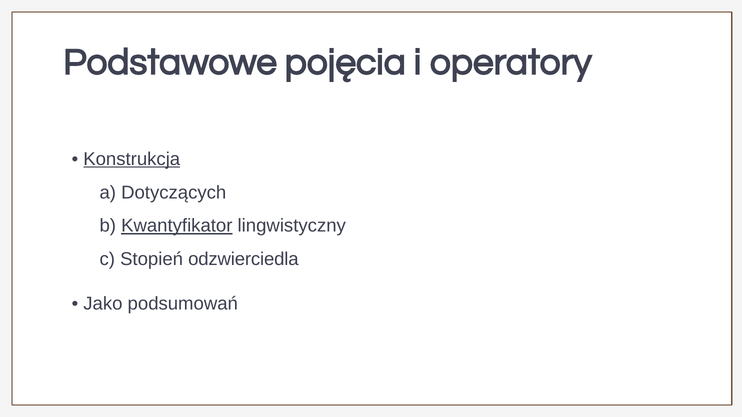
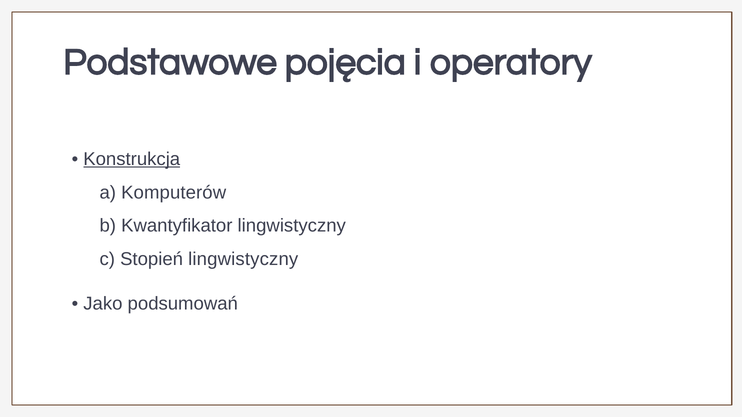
Dotyczących: Dotyczących -> Komputerów (174, 193)
Kwantyfikator underline: present -> none (177, 226)
Stopień odzwierciedla: odzwierciedla -> lingwistyczny (243, 259)
